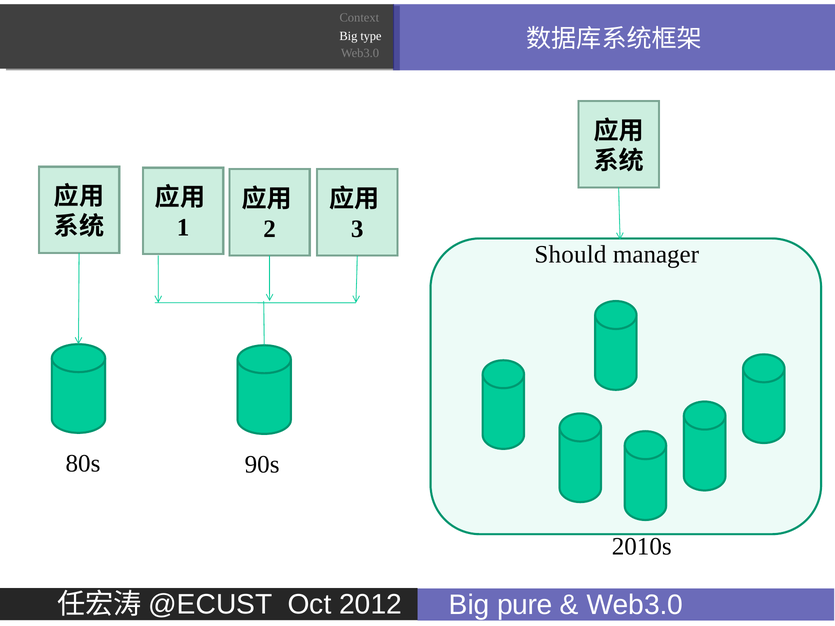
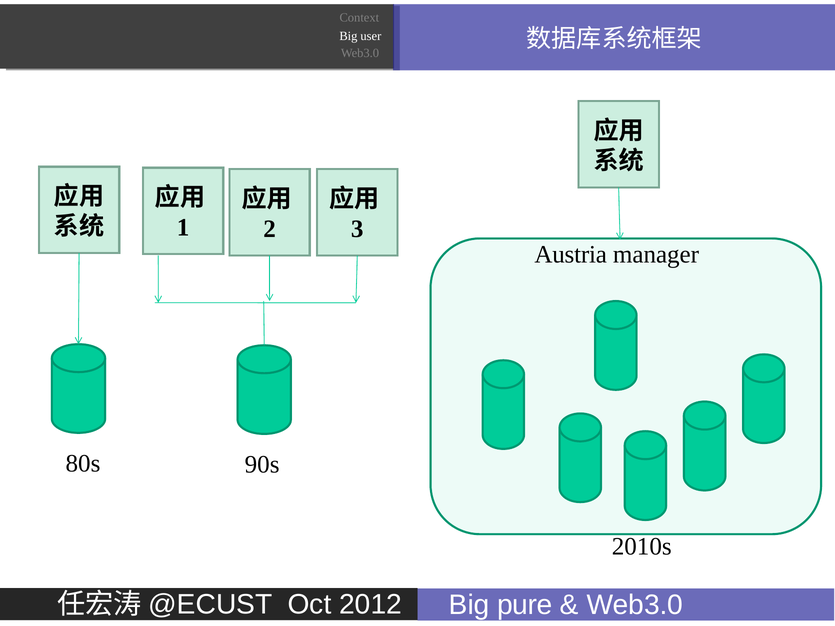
type: type -> user (371, 36)
Should: Should -> Austria (571, 254)
